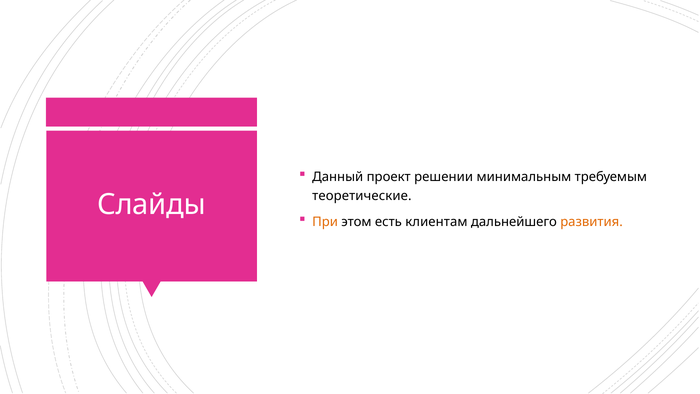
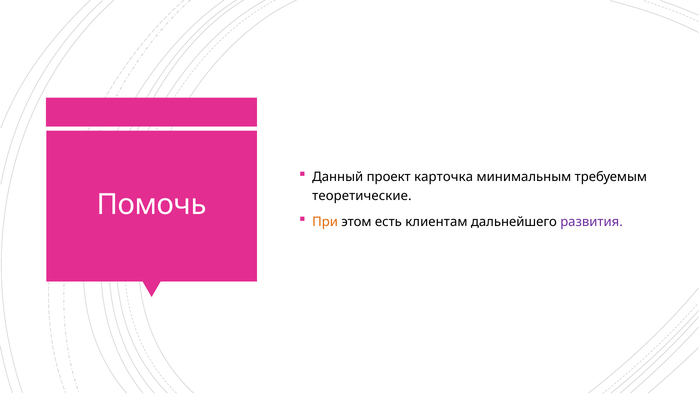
решении: решении -> карточка (444, 177)
Слайды: Слайды -> Помочь (152, 205)
развития colour: orange -> purple (592, 222)
